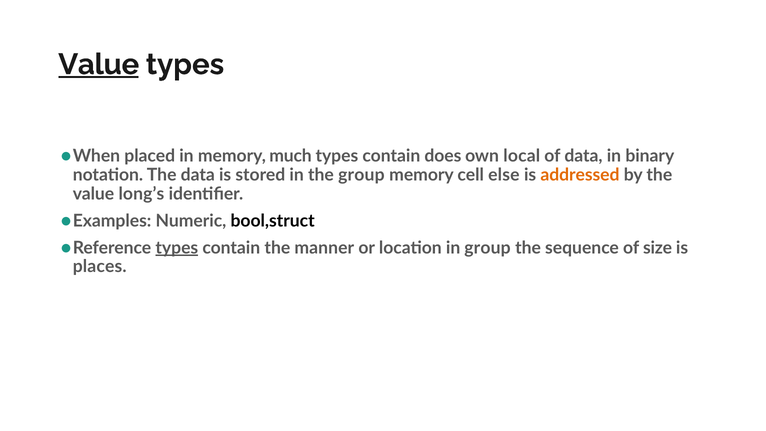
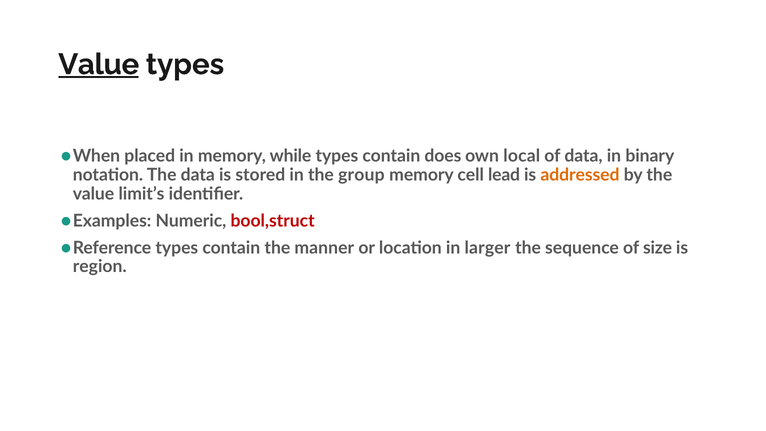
much: much -> while (291, 156)
else: else -> lead (504, 175)
long’s: long’s -> limit’s (141, 194)
bool,struct colour: black -> red (273, 221)
types underline: present -> none (177, 248)
in group: group -> larger (487, 248)
places: places -> region (100, 267)
